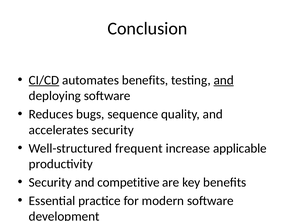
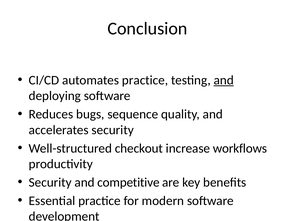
CI/CD underline: present -> none (44, 80)
automates benefits: benefits -> practice (145, 80)
frequent: frequent -> checkout (139, 148)
applicable: applicable -> workflows (240, 148)
